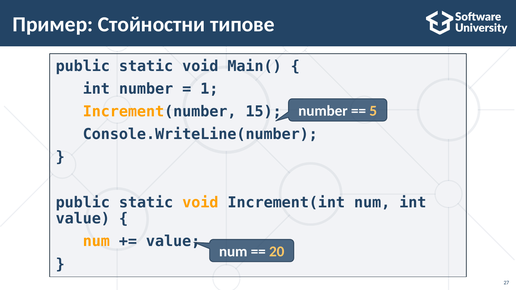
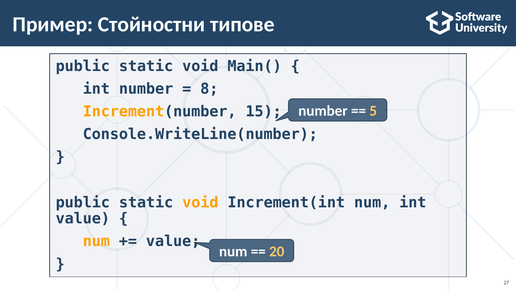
1: 1 -> 8 (209, 89)
